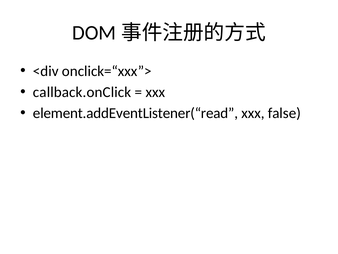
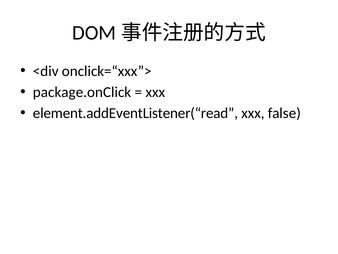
callback.onClick: callback.onClick -> package.onClick (82, 92)
